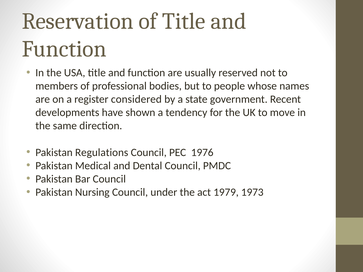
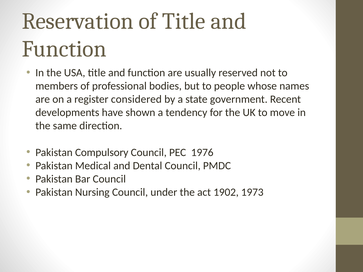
Regulations: Regulations -> Compulsory (102, 153)
1979: 1979 -> 1902 (226, 192)
